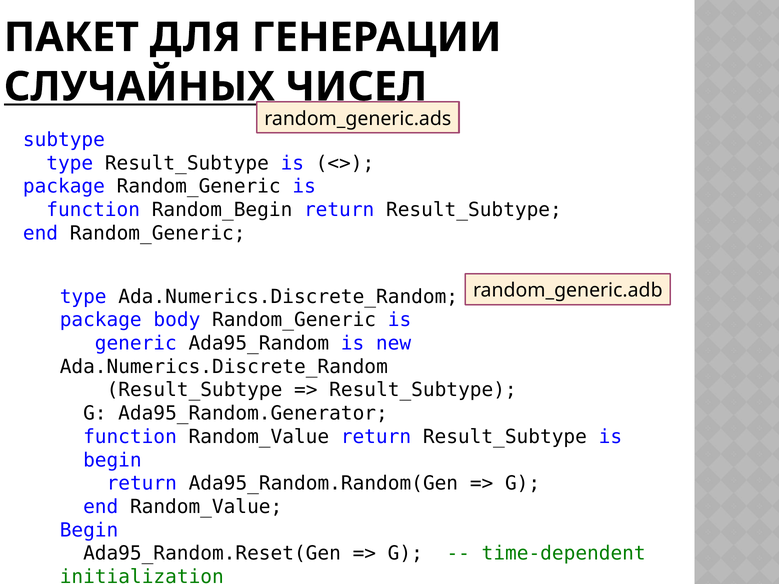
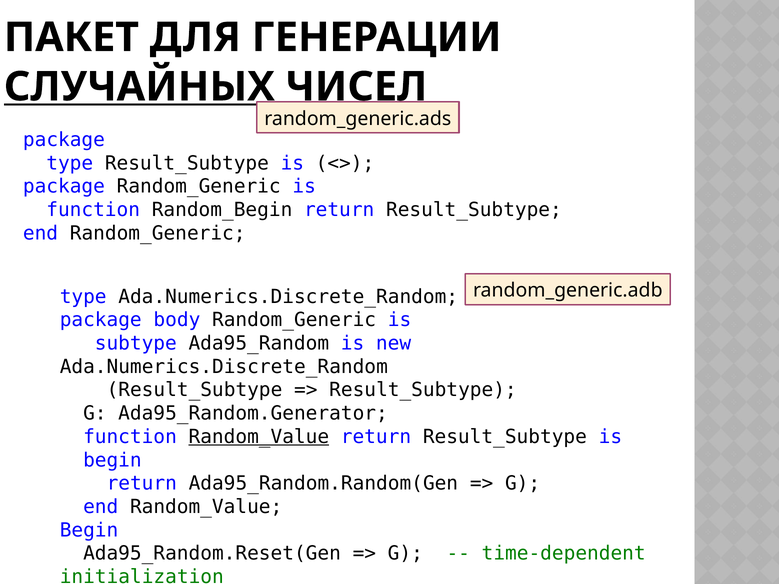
subtype: subtype -> package (64, 140)
generic: generic -> subtype (136, 343)
Random_Value underline: none -> present (259, 437)
